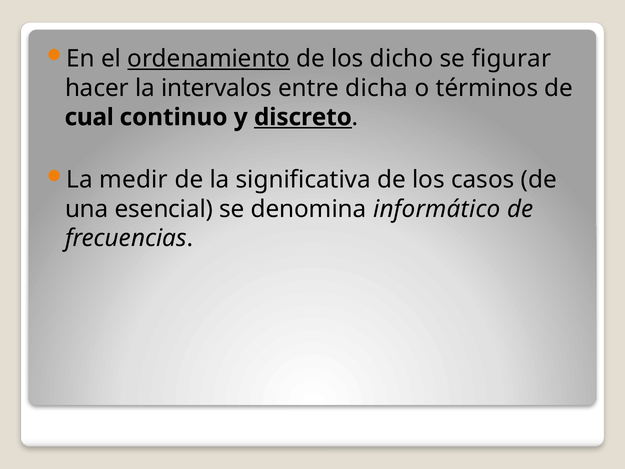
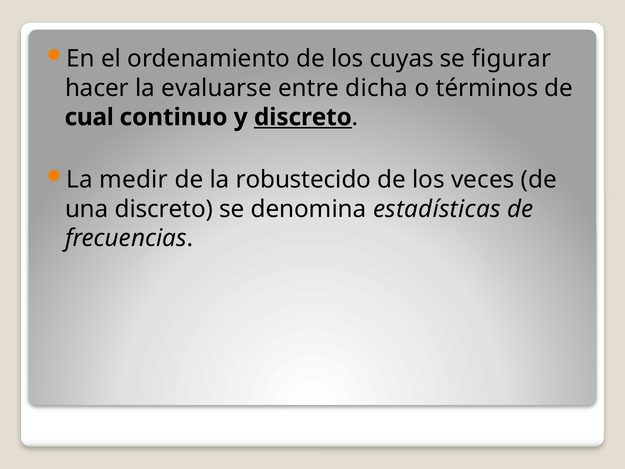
ordenamiento underline: present -> none (209, 59)
dicho: dicho -> cuyas (402, 59)
intervalos: intervalos -> evaluarse (217, 88)
significativa: significativa -> robustecido (303, 180)
casos: casos -> veces (483, 180)
una esencial: esencial -> discreto (164, 209)
informático: informático -> estadísticas (437, 209)
